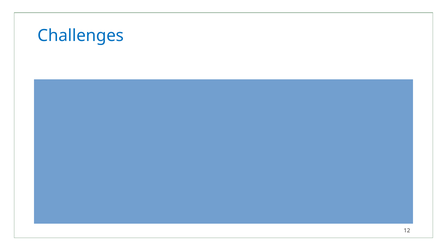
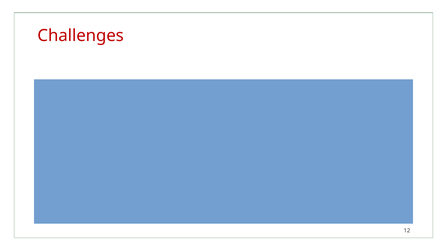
Challenges colour: blue -> red (81, 36)
